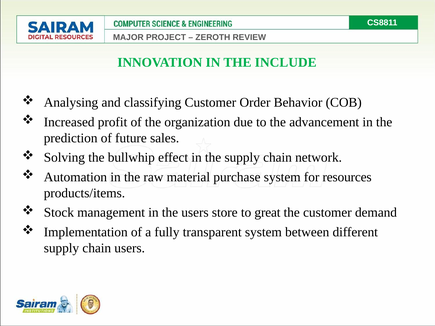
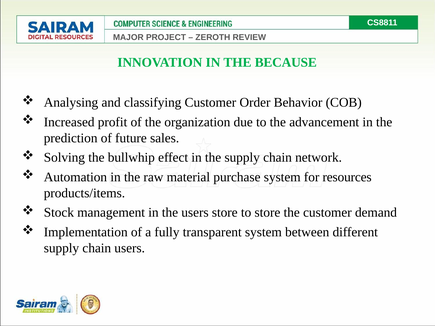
INCLUDE: INCLUDE -> BECAUSE (286, 63)
to great: great -> store (267, 213)
